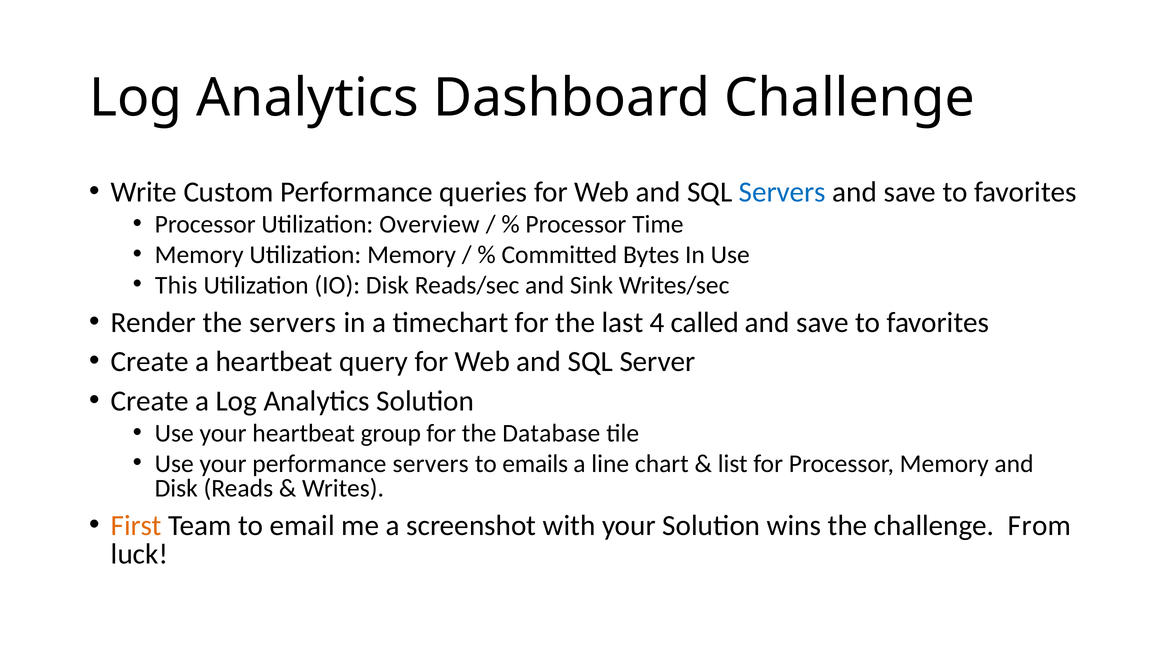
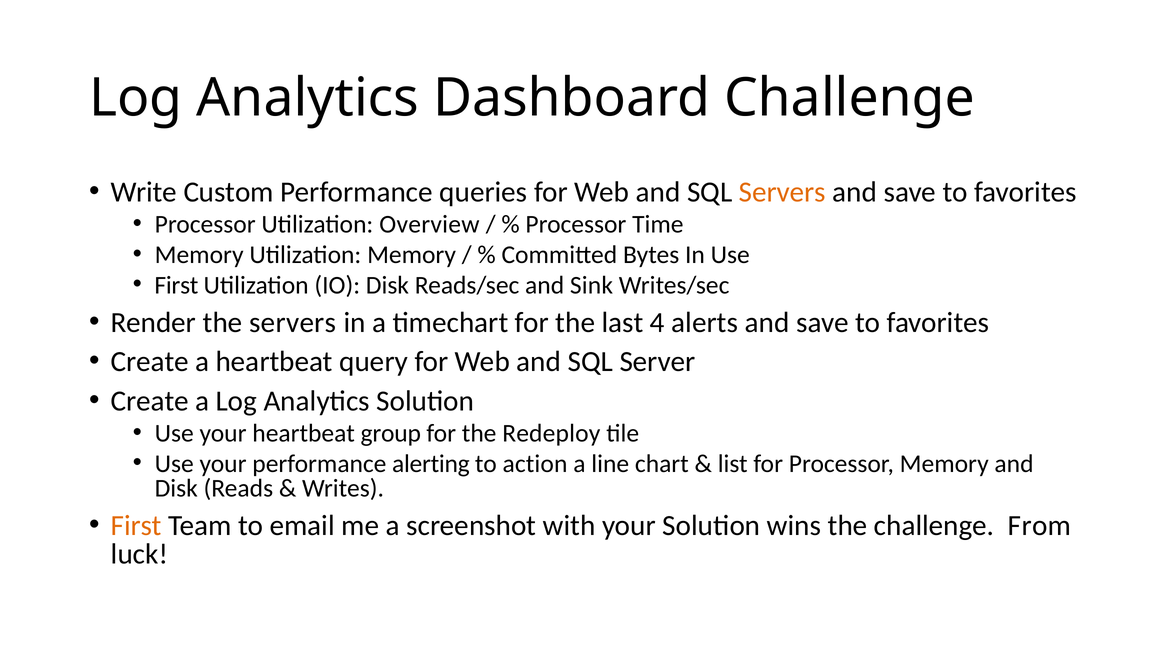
Servers colour: blue -> orange (782, 192)
This: This -> First (176, 285)
called: called -> alerts (705, 322)
Database: Database -> Redeploy (551, 433)
performance servers: servers -> alerting (431, 464)
emails: emails -> action (535, 464)
